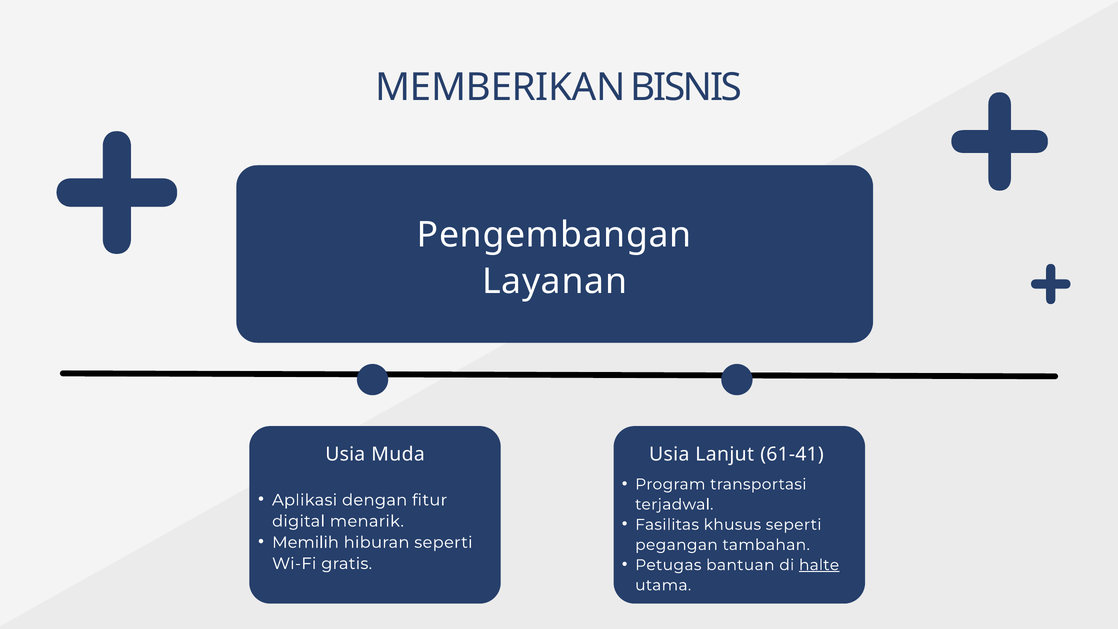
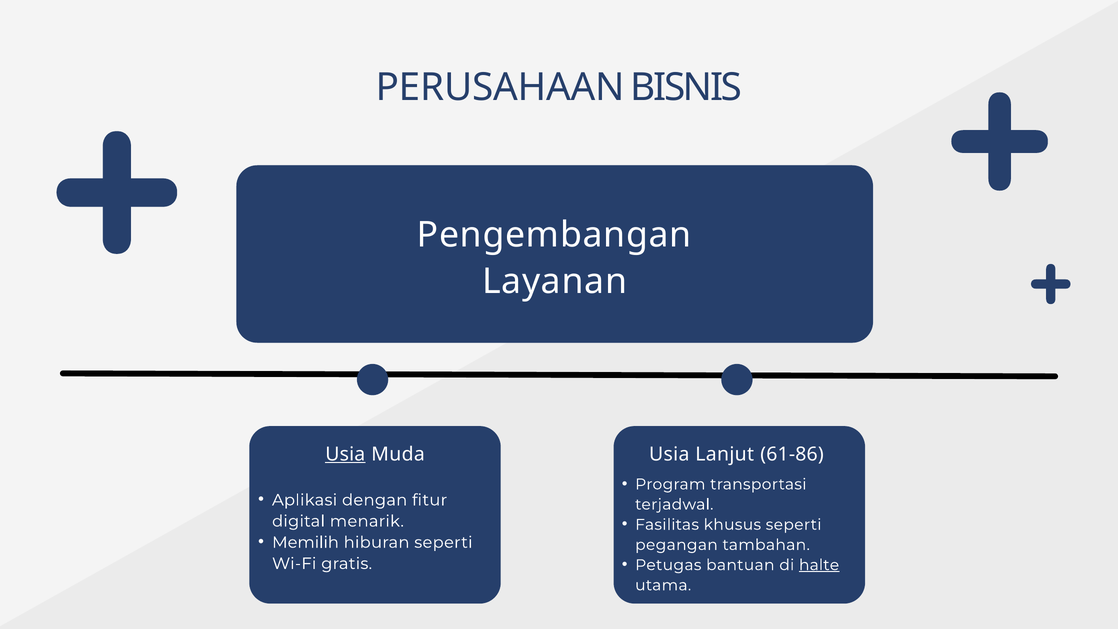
MEMBERIKAN: MEMBERIKAN -> PERUSAHAAN (500, 87)
Usia underline: none -> present (345, 454)
61-41: 61-41 -> 61-86 (792, 454)
